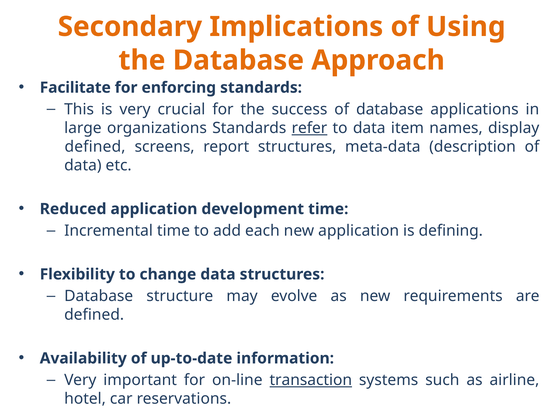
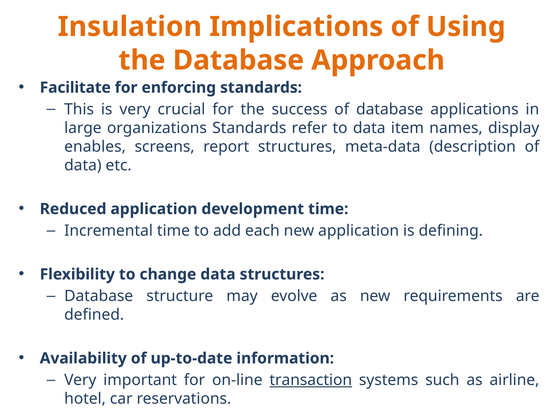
Secondary: Secondary -> Insulation (130, 27)
refer underline: present -> none (309, 128)
defined: defined -> enables (95, 147)
